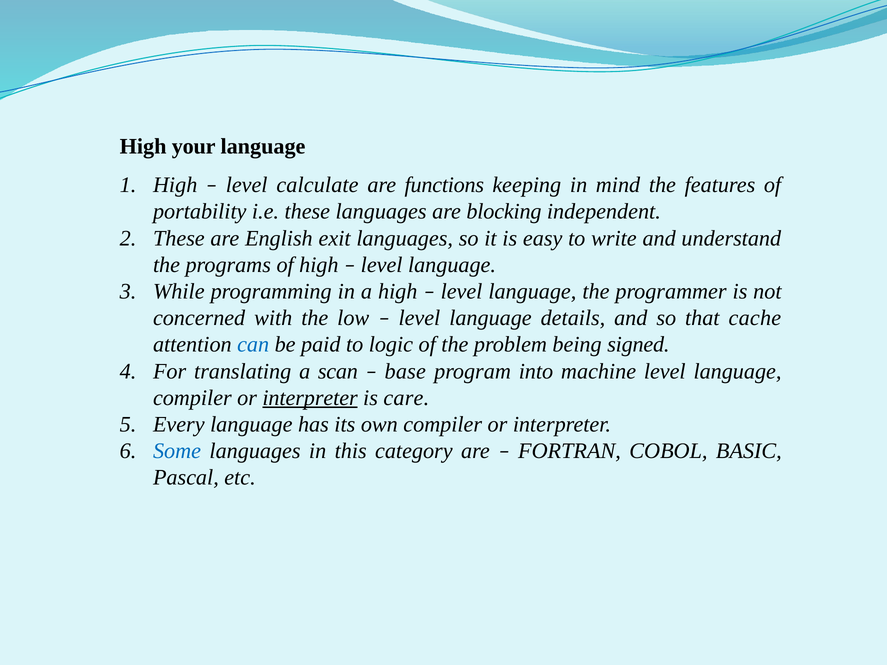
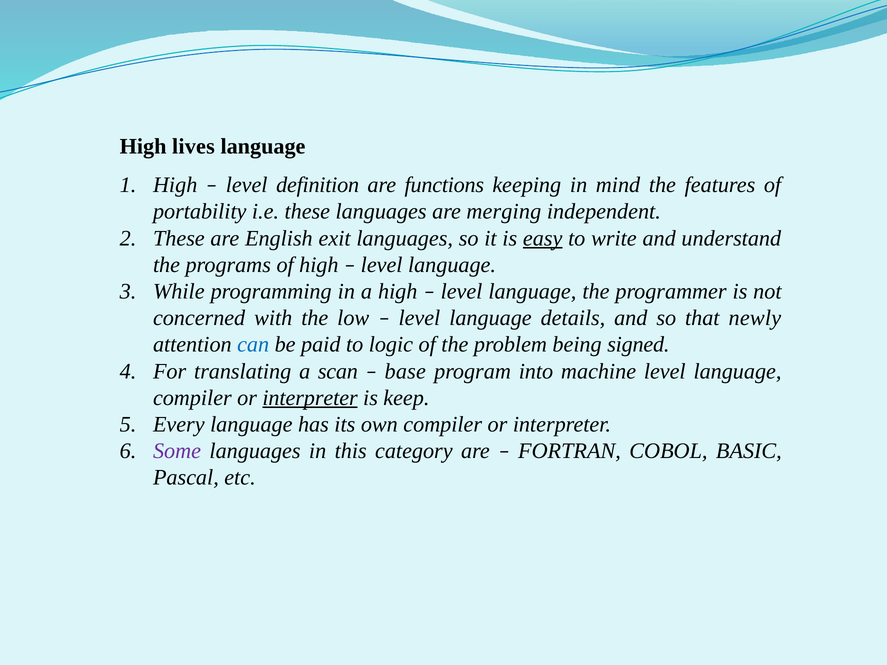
your: your -> lives (193, 147)
calculate: calculate -> definition (318, 185)
blocking: blocking -> merging (504, 212)
easy underline: none -> present (543, 238)
cache: cache -> newly (755, 318)
care: care -> keep (406, 398)
Some colour: blue -> purple (177, 451)
